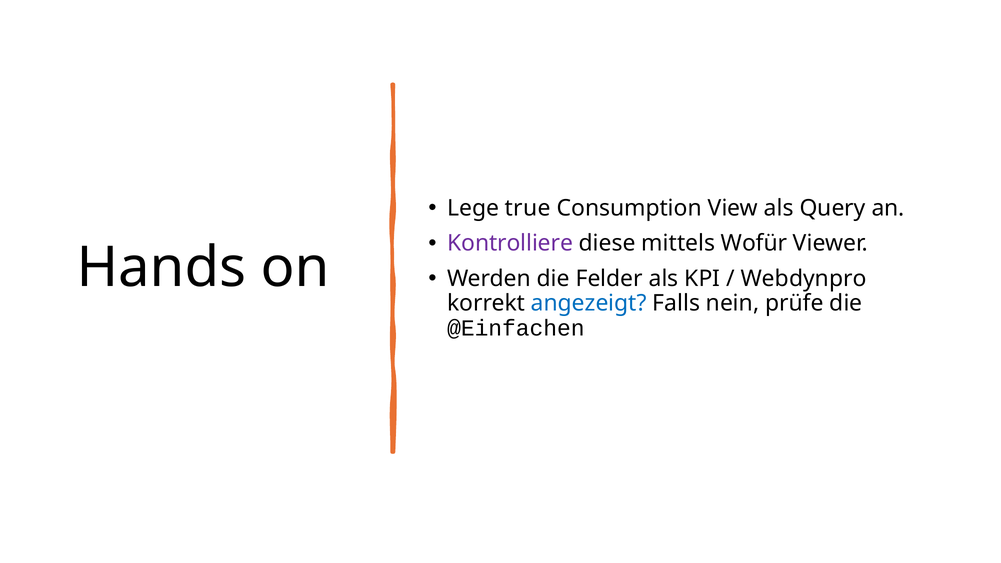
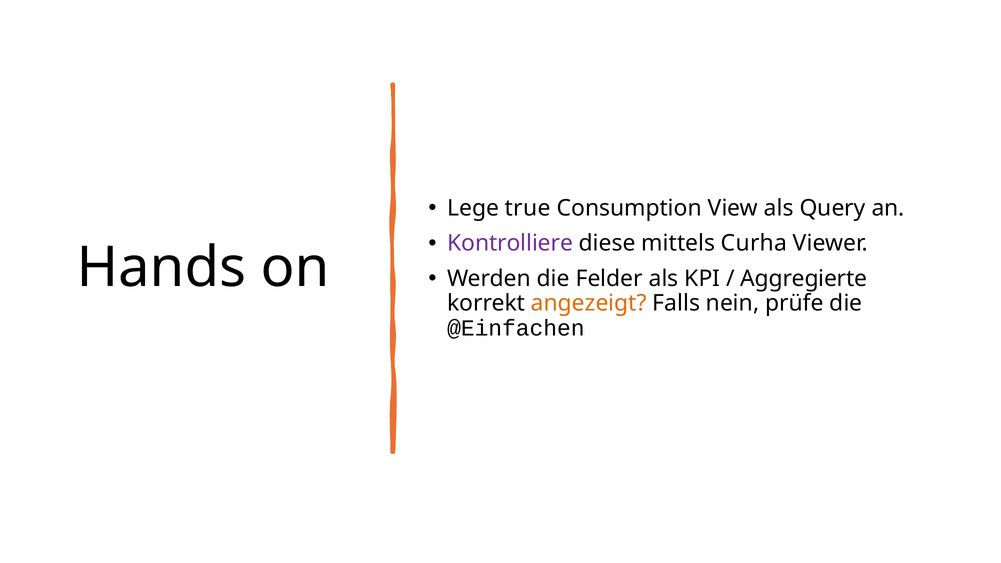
Wofür: Wofür -> Curha (754, 243)
Webdynpro: Webdynpro -> Aggregierte (804, 279)
angezeigt colour: blue -> orange (589, 303)
